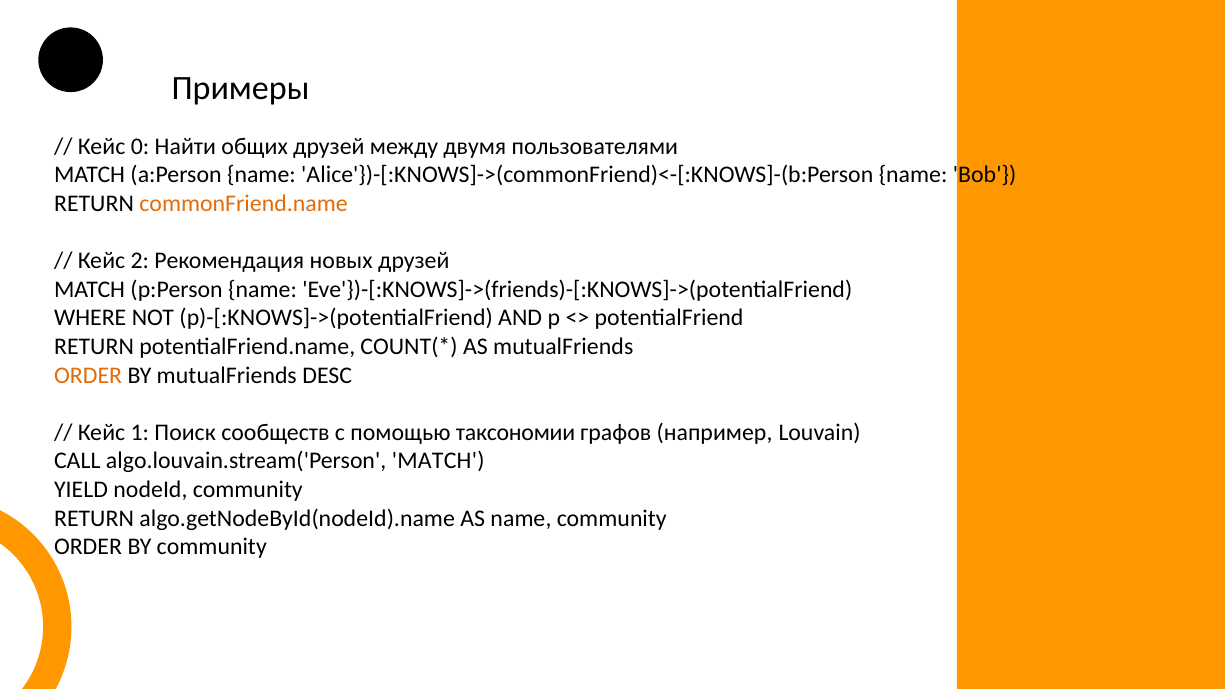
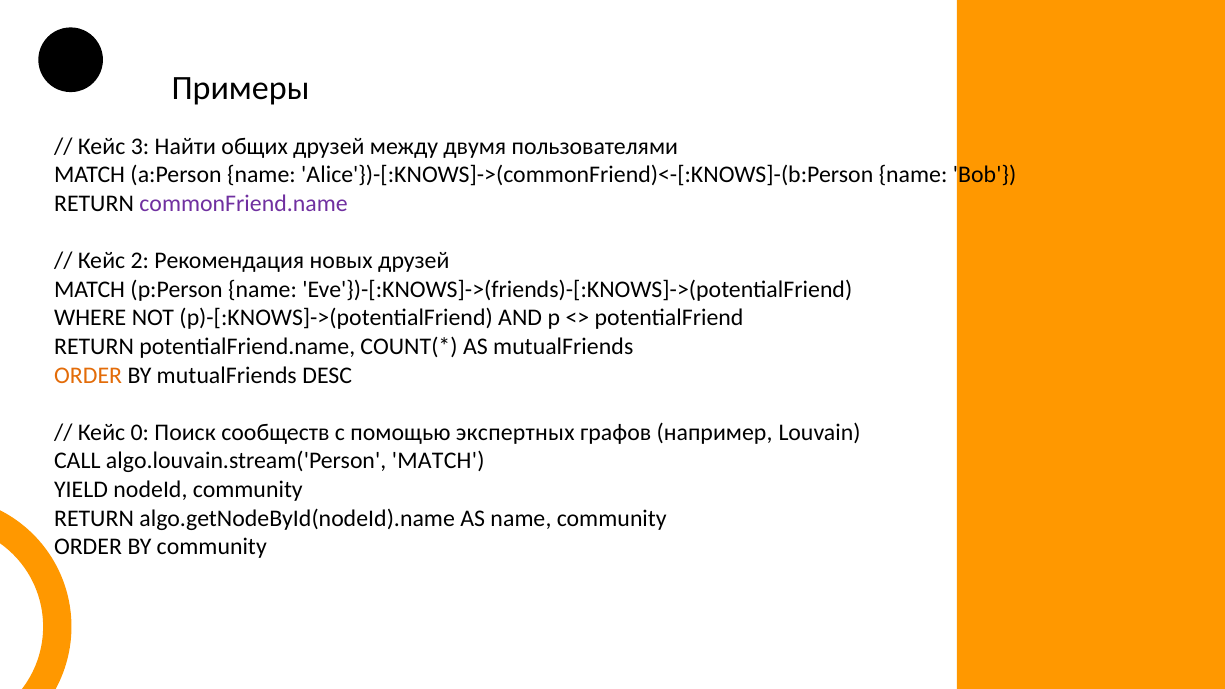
0: 0 -> 3 (140, 146)
commonFriend.name colour: orange -> purple (244, 204)
1: 1 -> 0 (140, 432)
таксономии: таксономии -> экспертных (515, 432)
